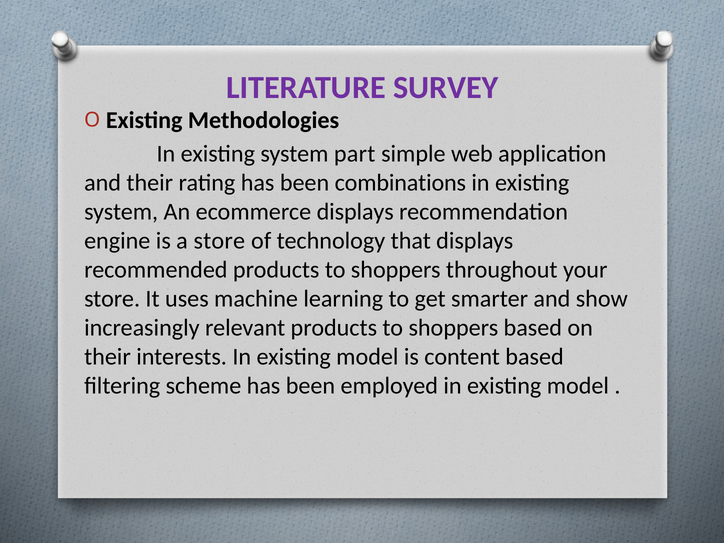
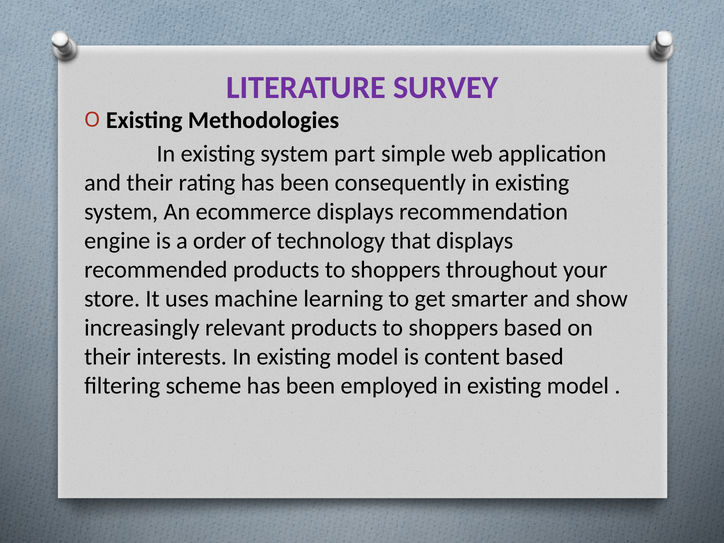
combinations: combinations -> consequently (400, 183)
a store: store -> order (220, 241)
